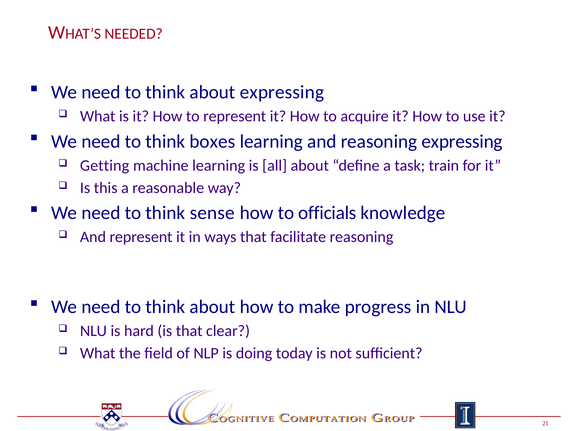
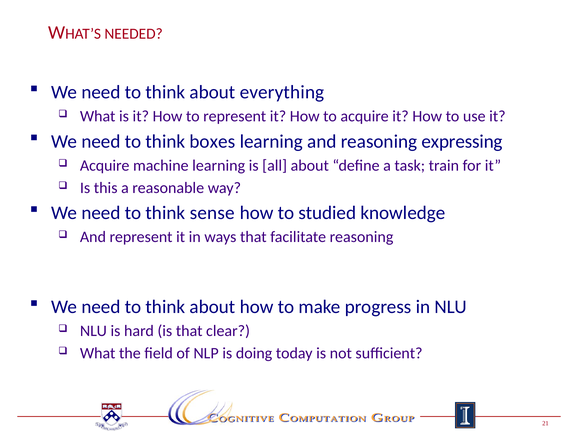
about expressing: expressing -> everything (282, 92)
Getting: Getting -> Acquire (105, 166)
officials: officials -> studied (327, 213)
